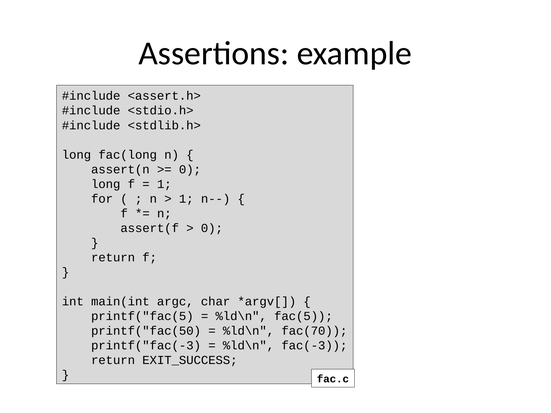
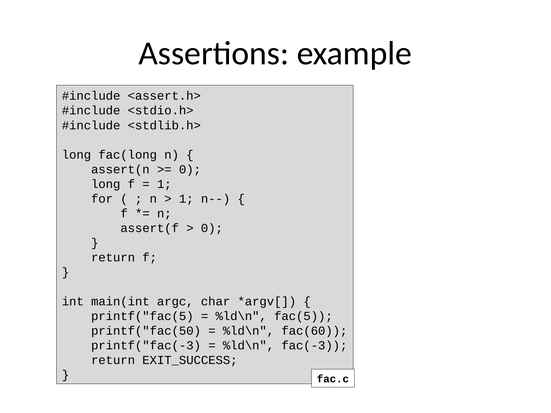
fac(70: fac(70 -> fac(60 (314, 331)
